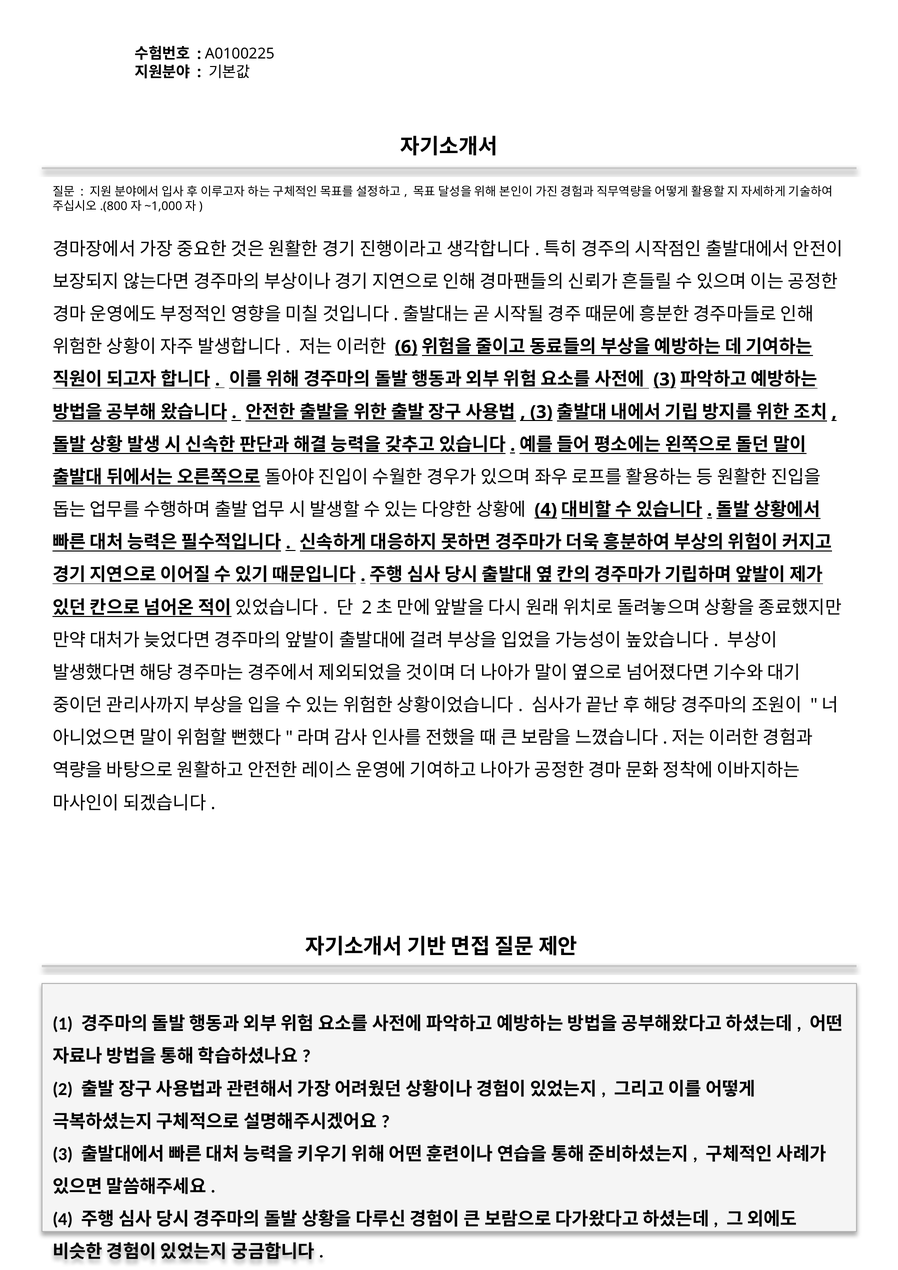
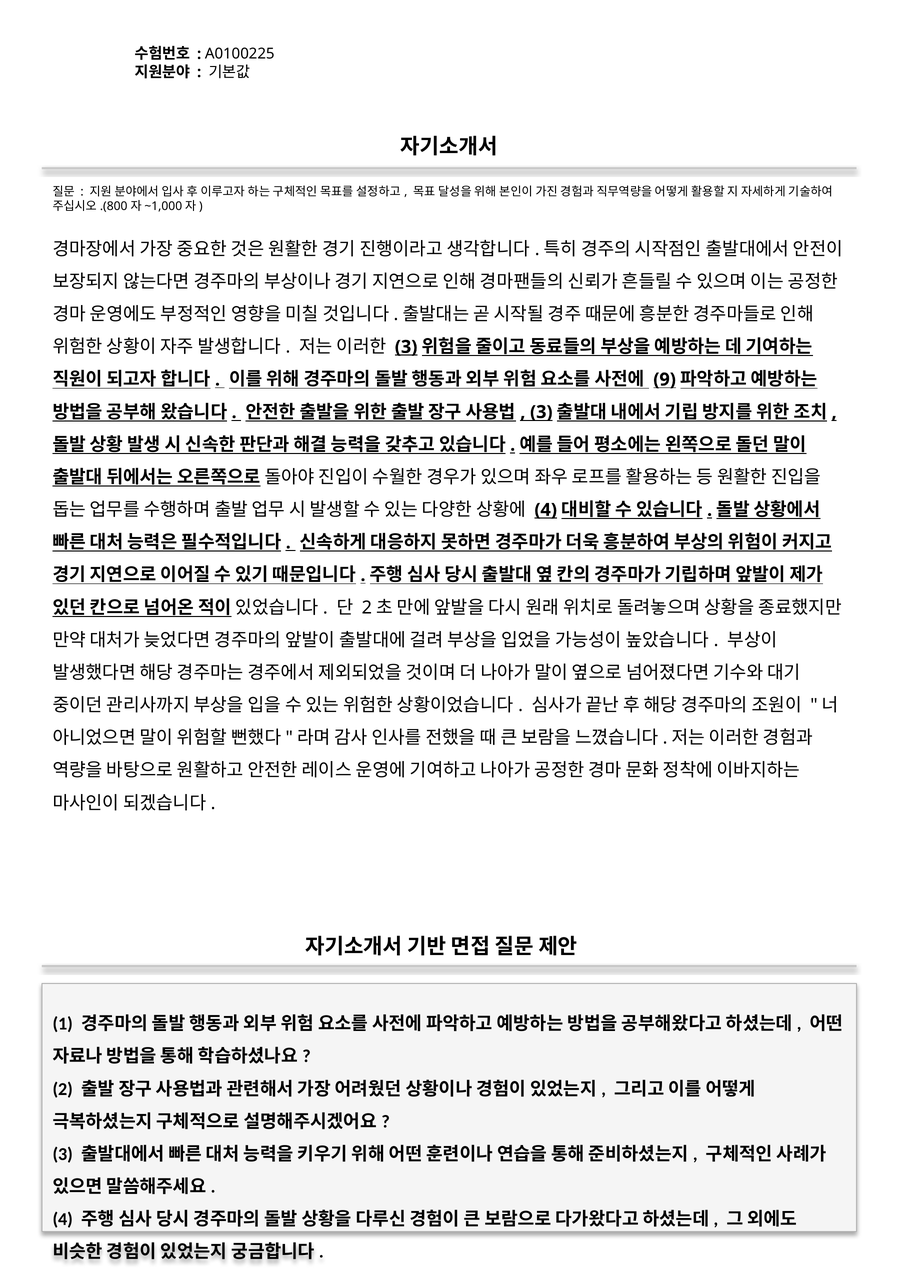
6: 6 -> 3 (406, 347)
3: 3 -> 9 (665, 380)
